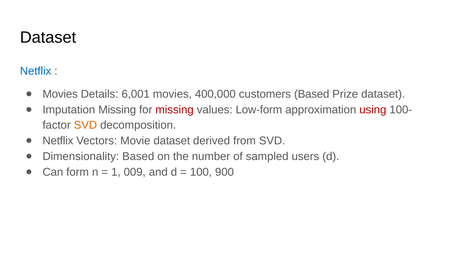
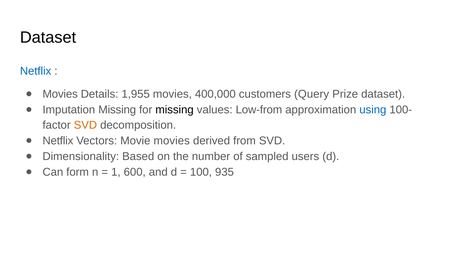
6,001: 6,001 -> 1,955 (136, 94)
customers Based: Based -> Query (312, 94)
missing colour: red -> black (175, 110)
Low-form: Low-form -> Low-from (259, 110)
using colour: red -> blue (373, 110)
Movie dataset: dataset -> movies (172, 141)
009: 009 -> 600 (135, 172)
900: 900 -> 935 (224, 172)
